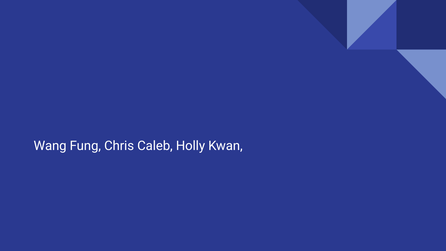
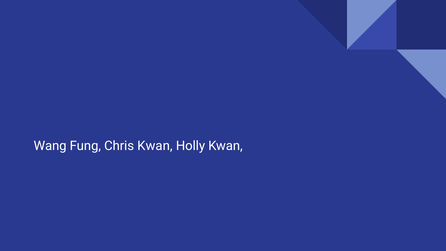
Chris Caleb: Caleb -> Kwan (155, 146)
